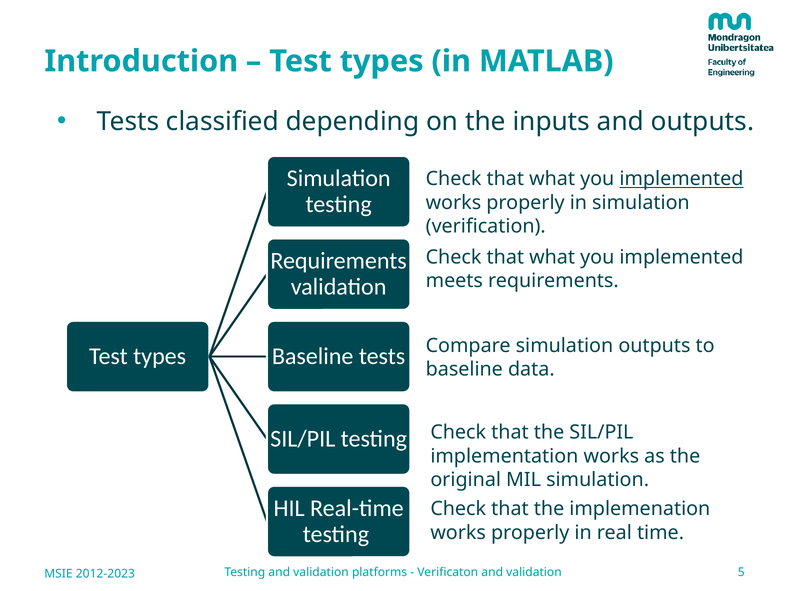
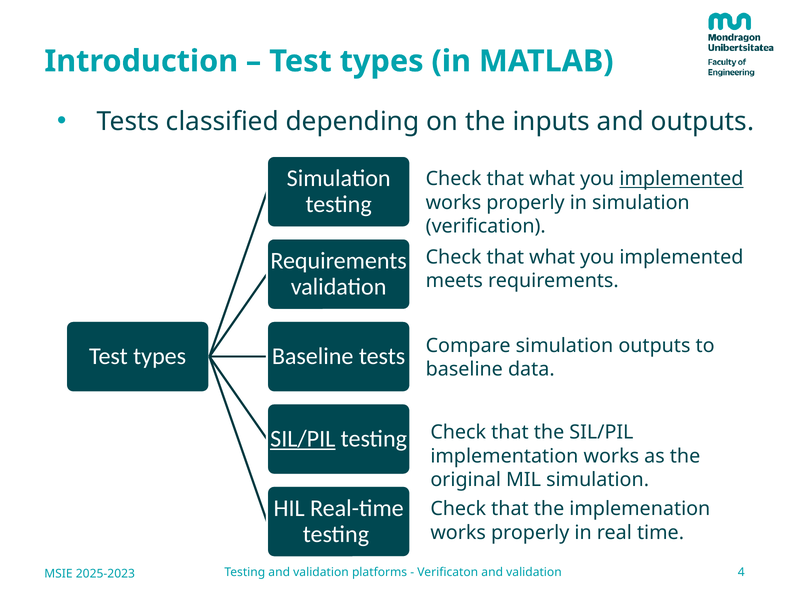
SIL/PIL underline: none -> present (303, 439)
5: 5 -> 4 (741, 573)
2012-2023: 2012-2023 -> 2025-2023 (105, 575)
